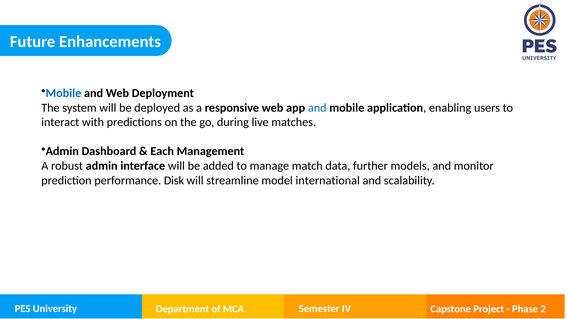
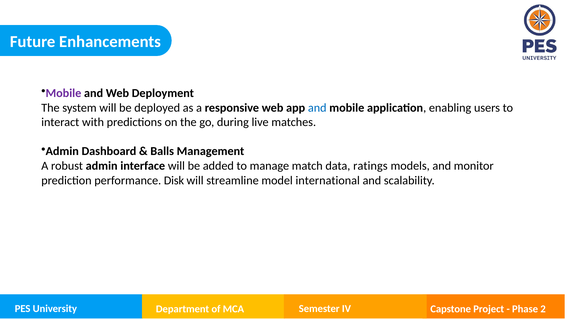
Mobile colour: blue -> purple (63, 93)
Each: Each -> Balls (162, 152)
further: further -> ratings (370, 166)
